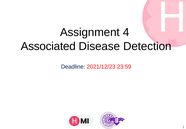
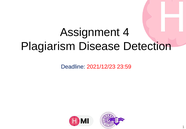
Associated: Associated -> Plagiarism (48, 46)
